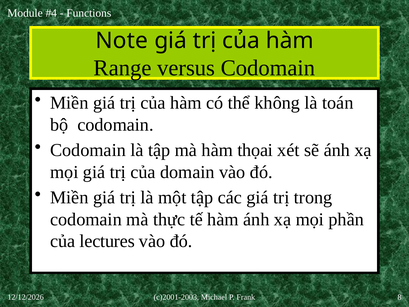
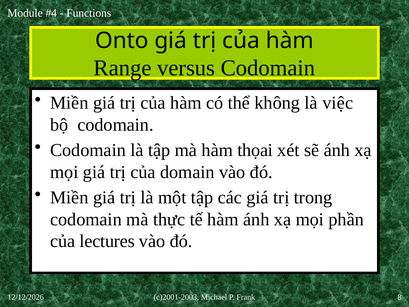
Note: Note -> Onto (122, 41)
toán: toán -> việc (338, 103)
